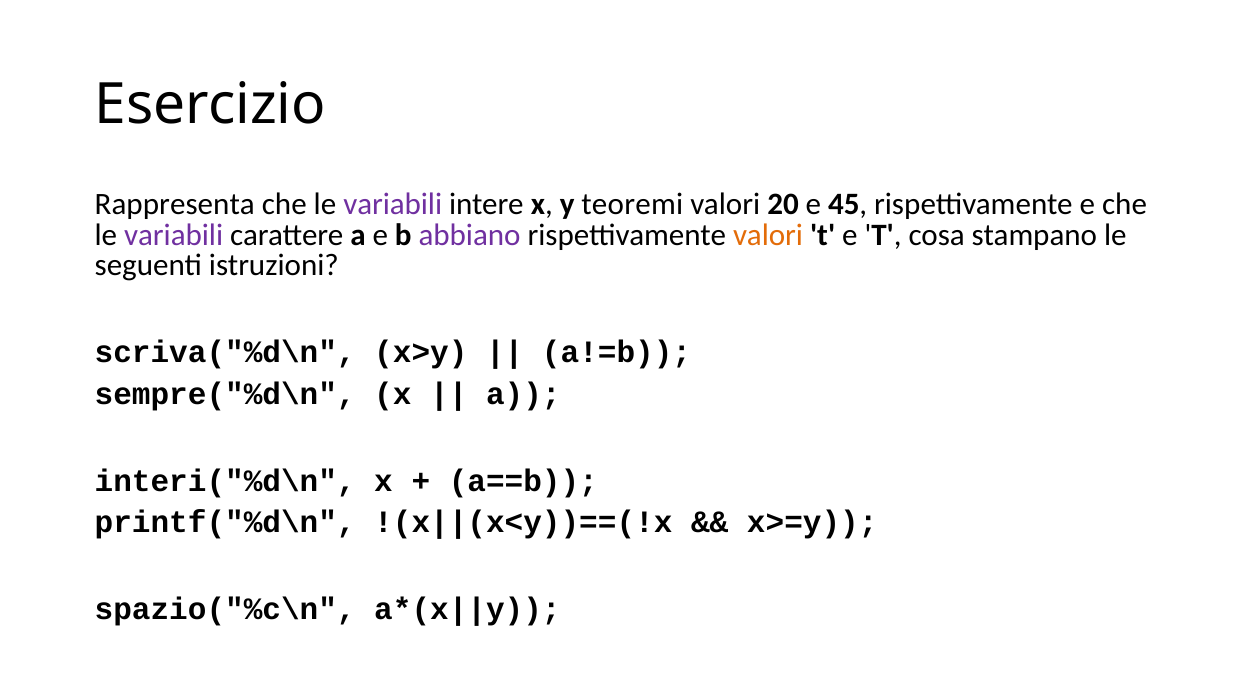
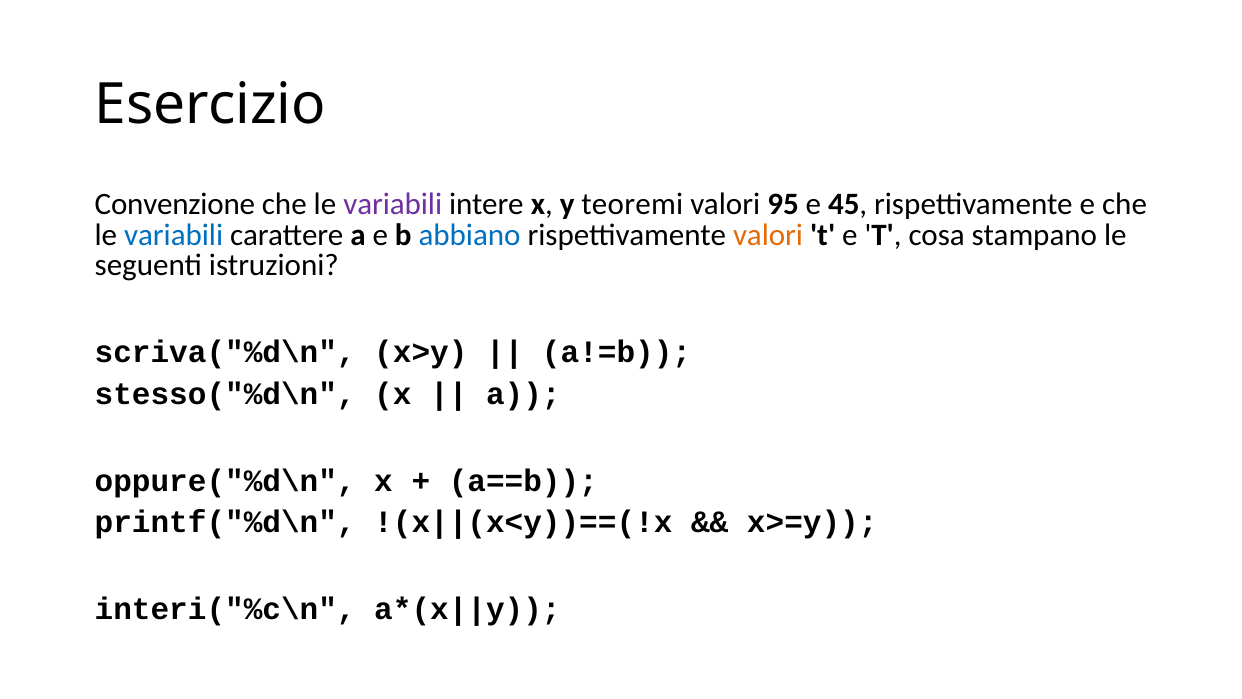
Rappresenta: Rappresenta -> Convenzione (175, 205)
20: 20 -> 95 (783, 205)
variabili colour: purple -> blue (174, 235)
abbiano colour: purple -> blue (470, 235)
sempre("%d\n: sempre("%d\n -> stesso("%d\n (225, 394)
interi("%d\n: interi("%d\n -> oppure("%d\n (225, 481)
spazio("%c\n: spazio("%c\n -> interi("%c\n (225, 609)
